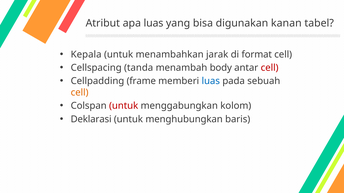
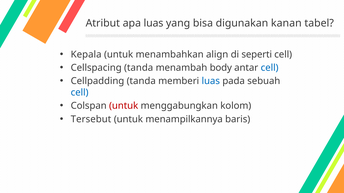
jarak: jarak -> align (217, 55)
format: format -> seperti (257, 55)
cell colour: red -> blue (270, 68)
Cellpadding frame: frame -> tanda (141, 81)
cell colour: orange -> blue (80, 93)
Deklarasi: Deklarasi -> Tersebut (91, 120)
menghubungkan: menghubungkan -> menampilkannya (184, 120)
